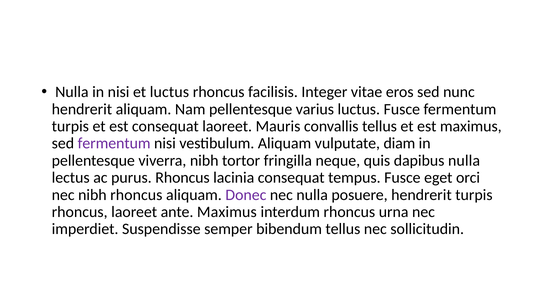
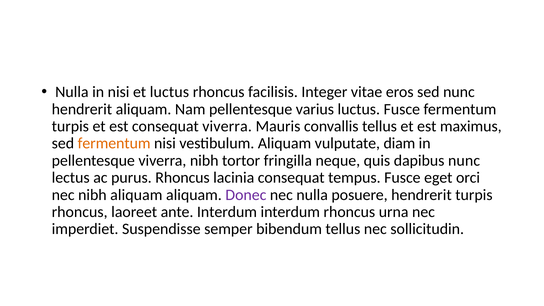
consequat laoreet: laoreet -> viverra (227, 126)
fermentum colour: purple -> orange (114, 143)
dapibus nulla: nulla -> nunc (464, 161)
nibh rhoncus: rhoncus -> aliquam (136, 195)
ante Maximus: Maximus -> Interdum (227, 212)
